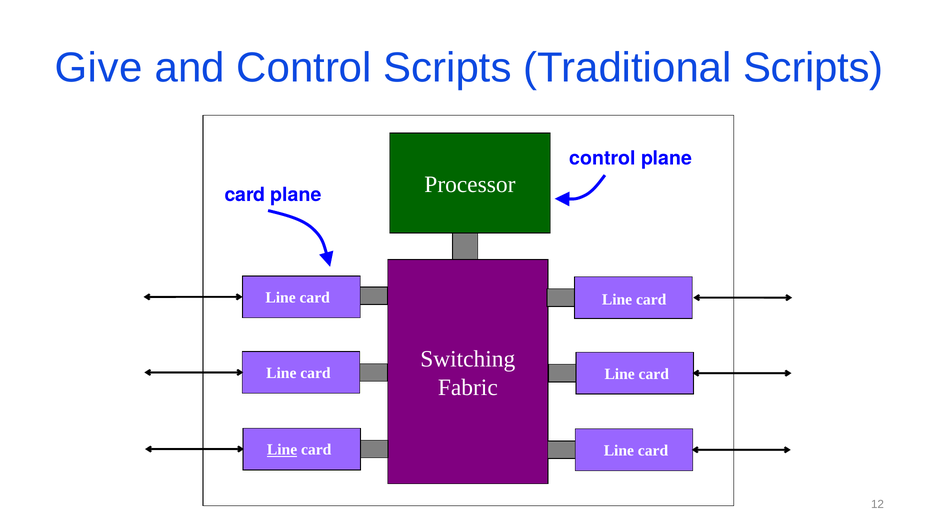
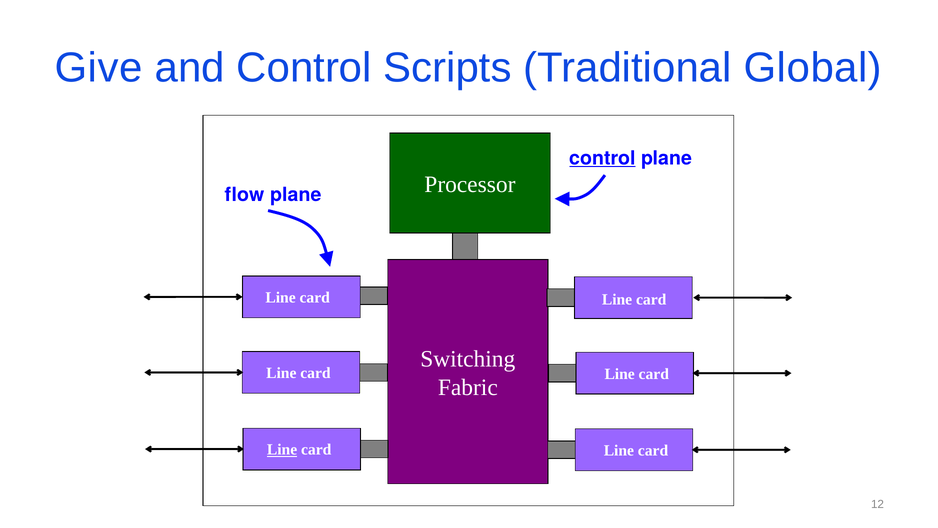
Traditional Scripts: Scripts -> Global (813, 68)
control underline: none -> present (602, 158)
card: card -> flow (245, 195)
